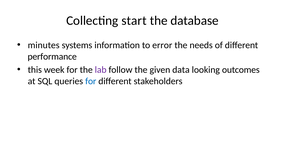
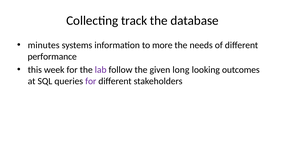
start: start -> track (134, 21)
error: error -> more (162, 45)
data: data -> long (181, 70)
for colour: blue -> purple (91, 81)
